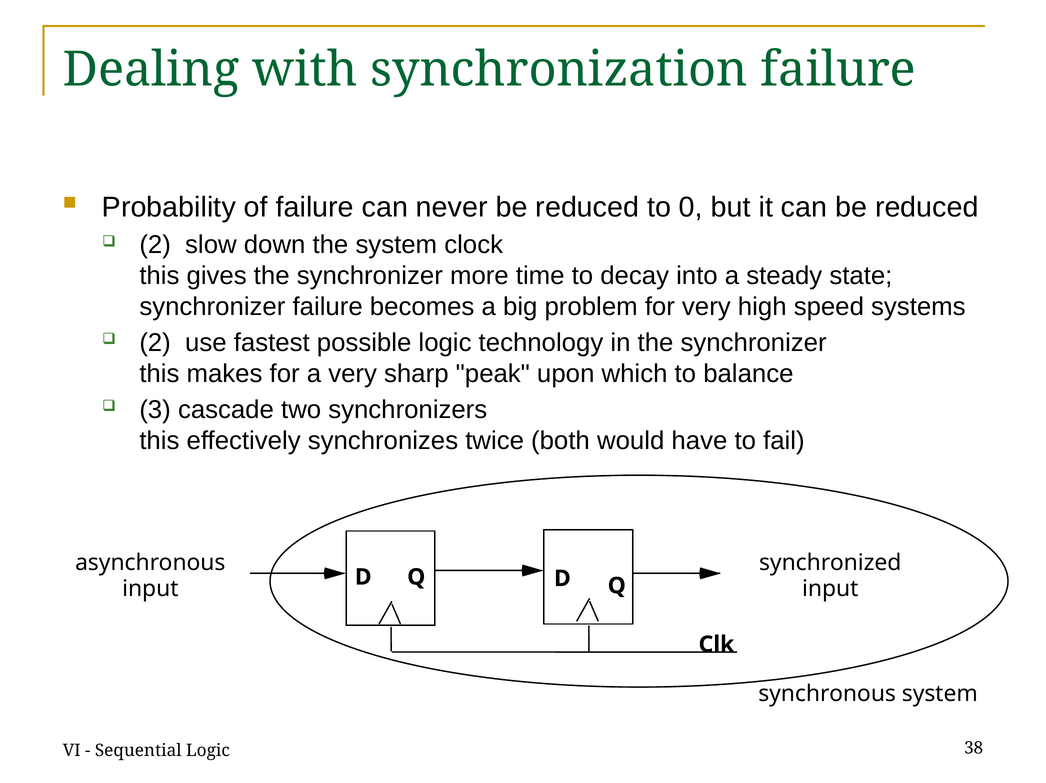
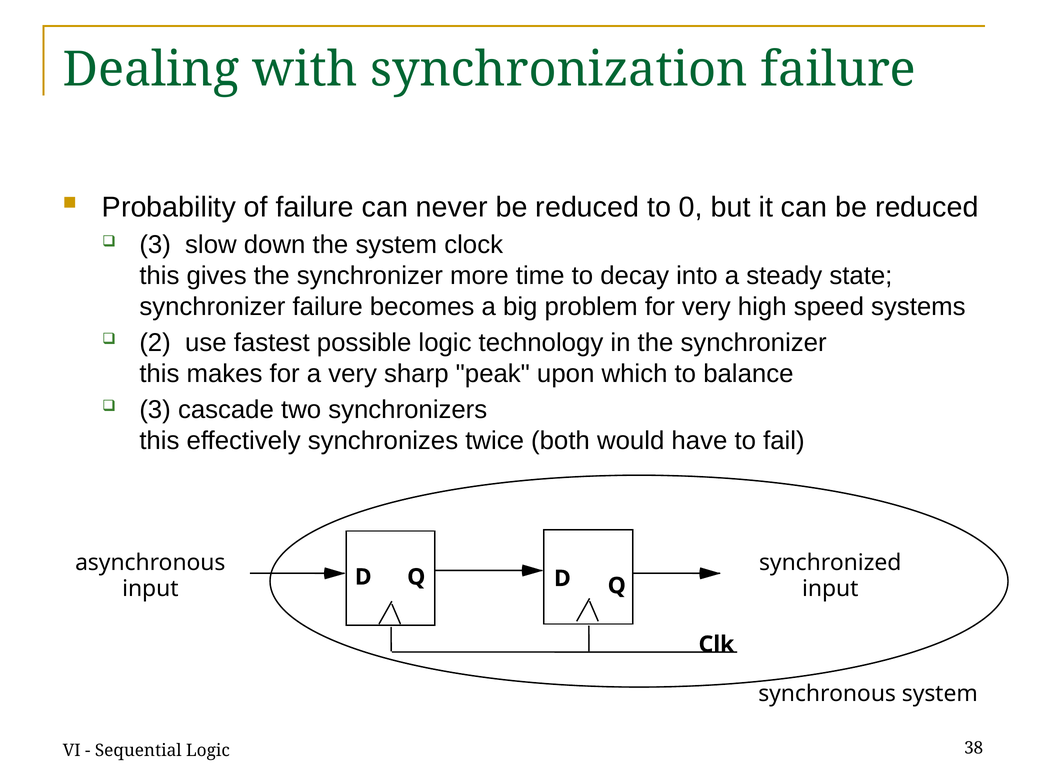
2: 2 -> 3 (155, 245)
